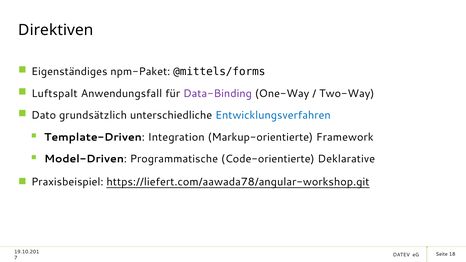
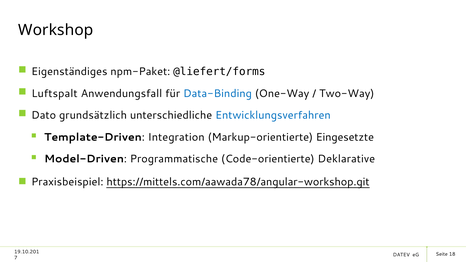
Direktiven: Direktiven -> Workshop (56, 30)
@mittels/forms: @mittels/forms -> @liefert/forms (219, 72)
Data-Binding colour: purple -> blue (218, 94)
Framework: Framework -> Eingesetzte (345, 137)
https://liefert.com/aawada78/angular-workshop.git: https://liefert.com/aawada78/angular-workshop.git -> https://mittels.com/aawada78/angular-workshop.git (238, 182)
